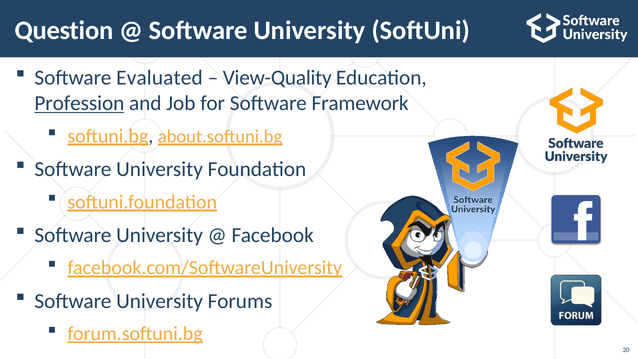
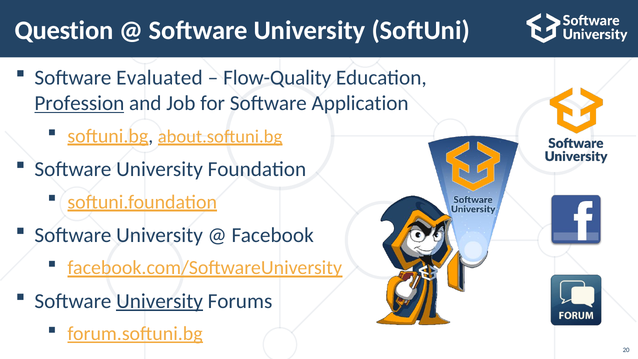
View-Quality: View-Quality -> Flow-Quality (277, 78)
Framework: Framework -> Application (360, 103)
University underline: none -> present (160, 301)
